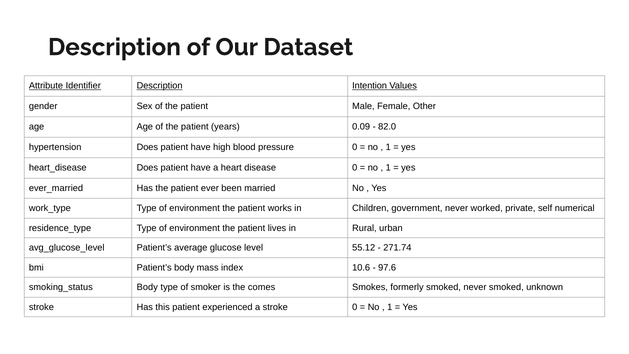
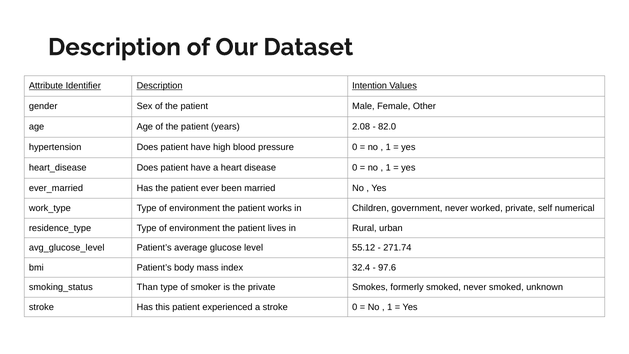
0.09: 0.09 -> 2.08 (361, 127)
10.6: 10.6 -> 32.4 (361, 267)
Body: Body -> Than (147, 287)
the comes: comes -> private (262, 287)
